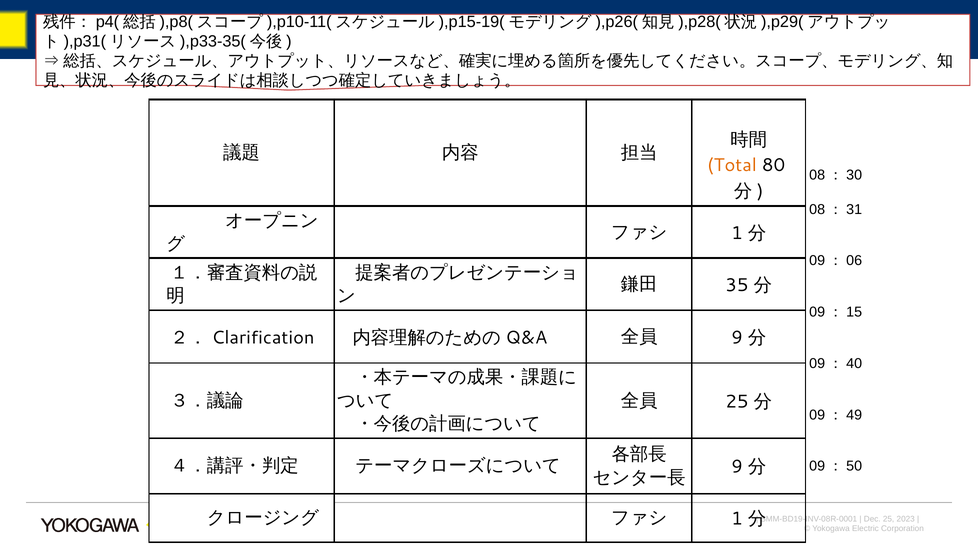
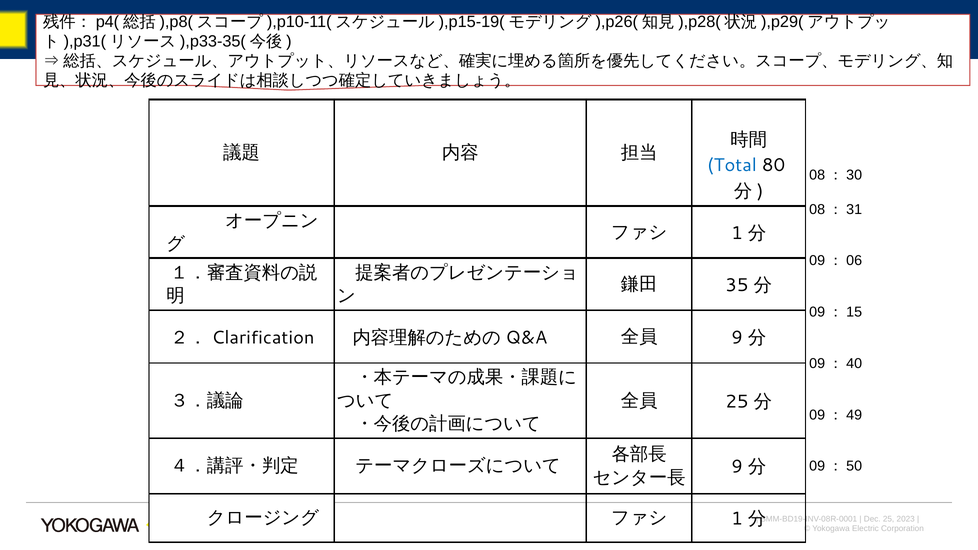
Total colour: orange -> blue (732, 165)
